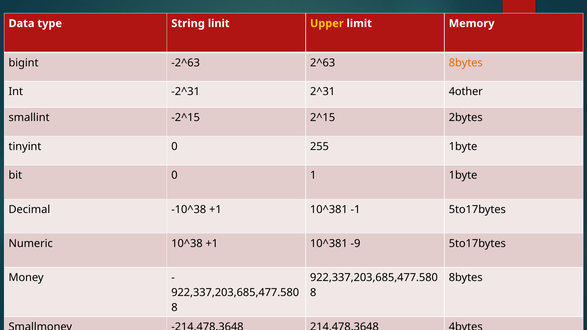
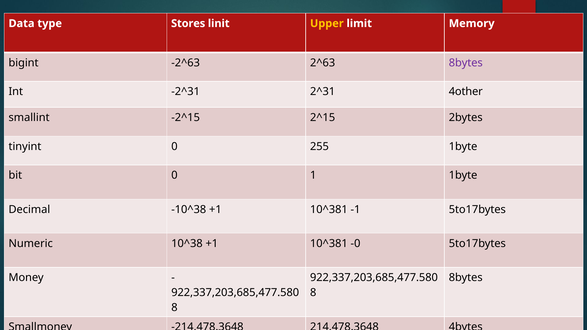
String: String -> Stores (188, 23)
8bytes colour: orange -> purple (466, 63)
-9: -9 -> -0 (355, 244)
